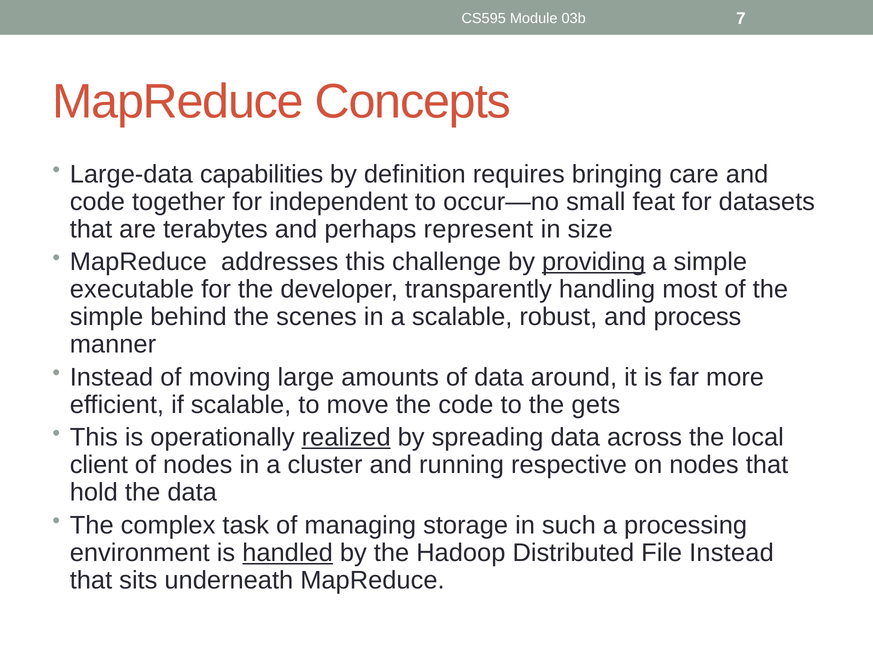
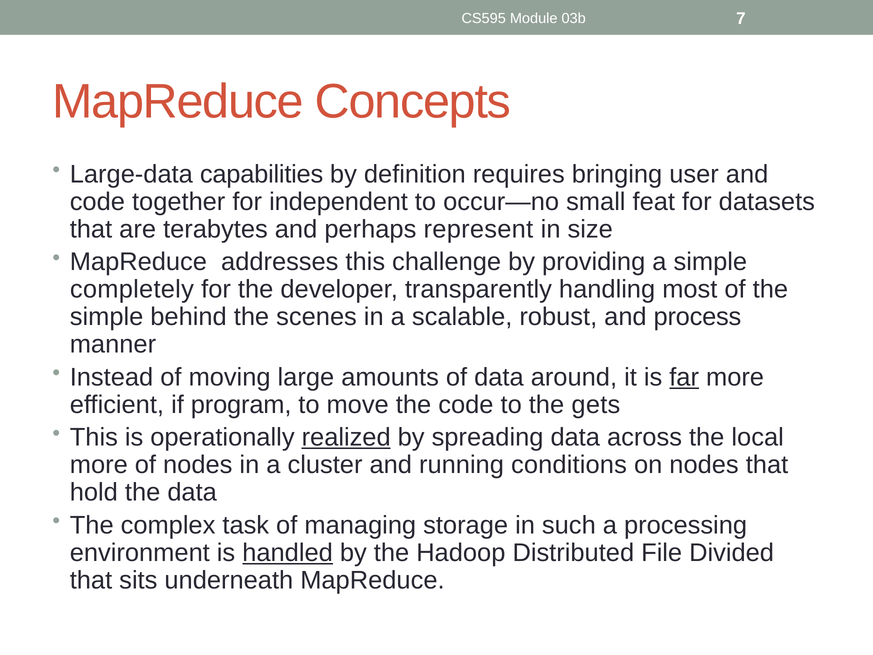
care: care -> user (694, 174)
providing underline: present -> none (594, 262)
executable: executable -> completely (132, 289)
far underline: none -> present (684, 377)
if scalable: scalable -> program (241, 405)
client: client -> more (99, 465)
respective: respective -> conditions (569, 465)
File Instead: Instead -> Divided (732, 553)
